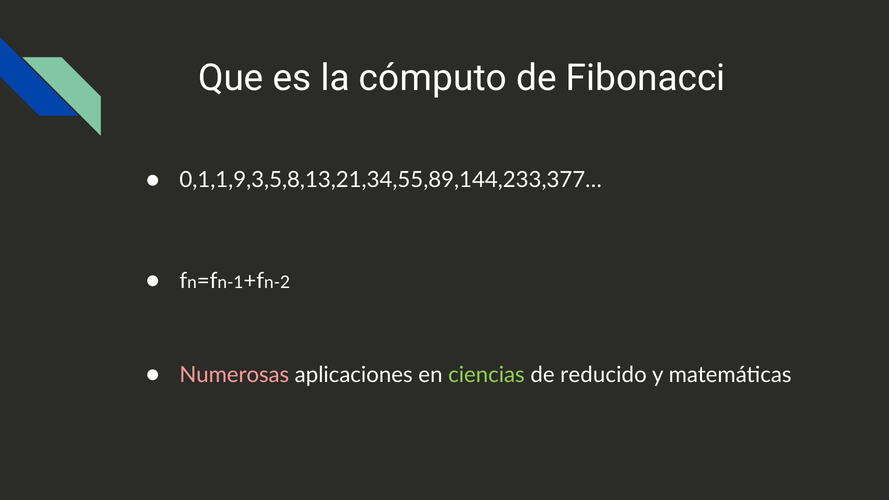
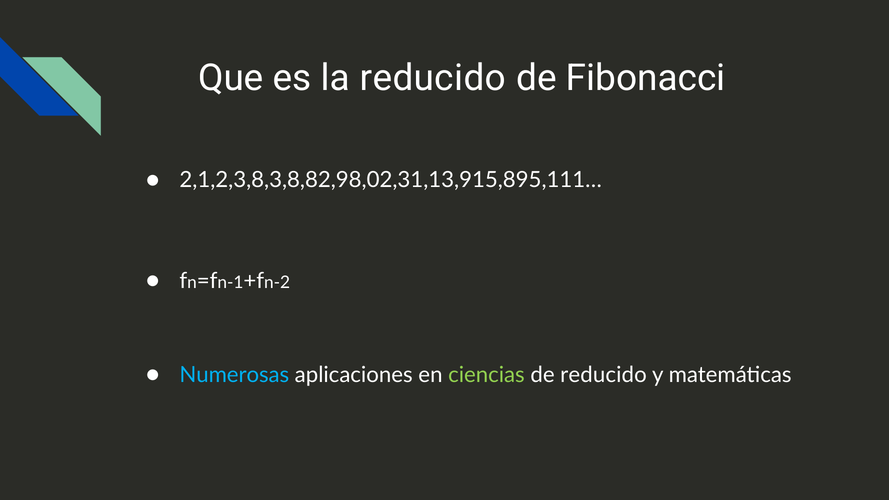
la cómputo: cómputo -> reducido (433, 78)
0,1,1,9,3,5,8,13,21,34,55,89,144,233,377…: 0,1,1,9,3,5,8,13,21,34,55,89,144,233,377… -> 2,1,2,3,8,3,8,82,98,02,31,13,915,895,111… (391, 180)
Numerosas colour: pink -> light blue (234, 375)
